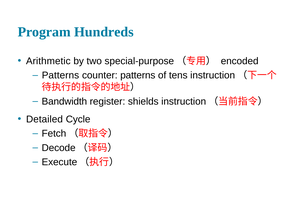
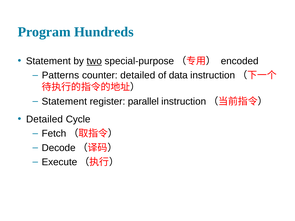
Arithmetic: Arithmetic -> Statement (48, 61)
two underline: none -> present (94, 61)
counter patterns: patterns -> detailed (138, 75)
tens: tens -> data (178, 75)
Bandwidth: Bandwidth -> Statement (64, 101)
shields: shields -> parallel (143, 101)
